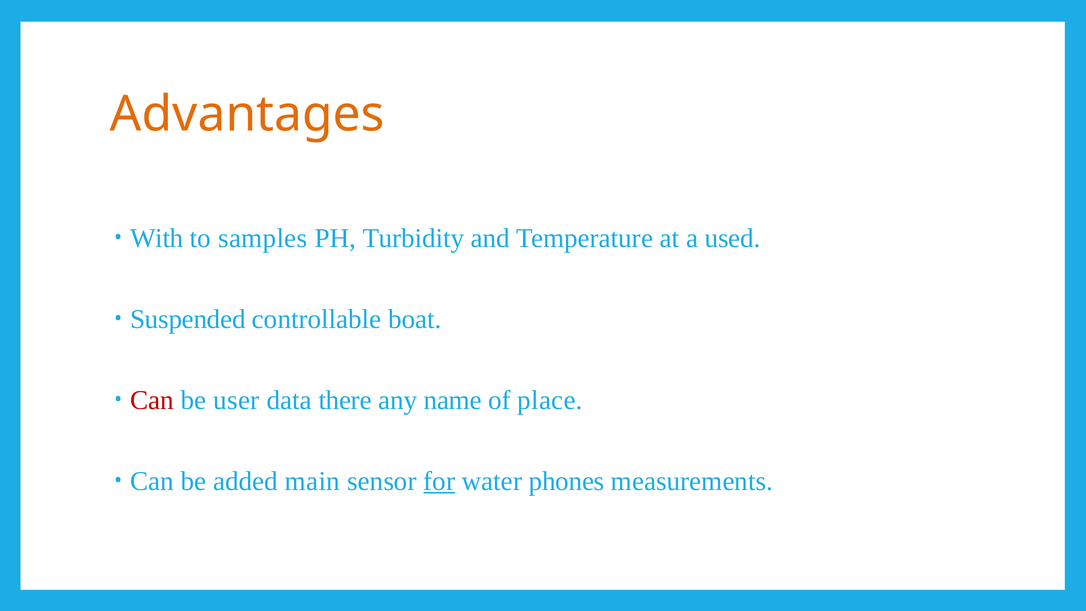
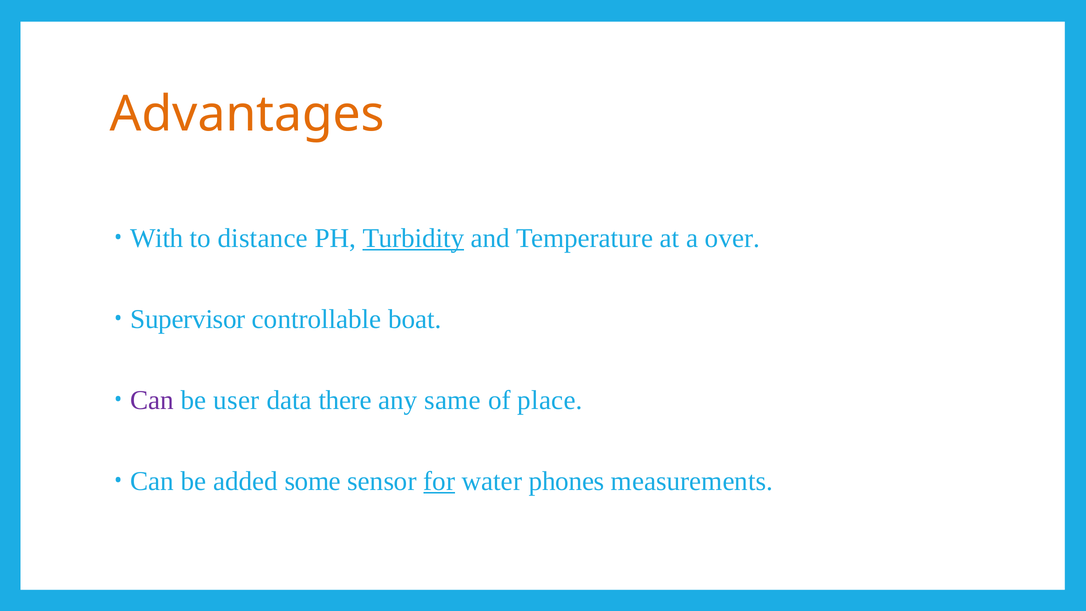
samples: samples -> distance (263, 238)
Turbidity underline: none -> present (413, 238)
used: used -> over (732, 238)
Suspended: Suspended -> Supervisor (188, 319)
Can colour: red -> purple (152, 400)
name: name -> same (453, 400)
main: main -> some (313, 481)
